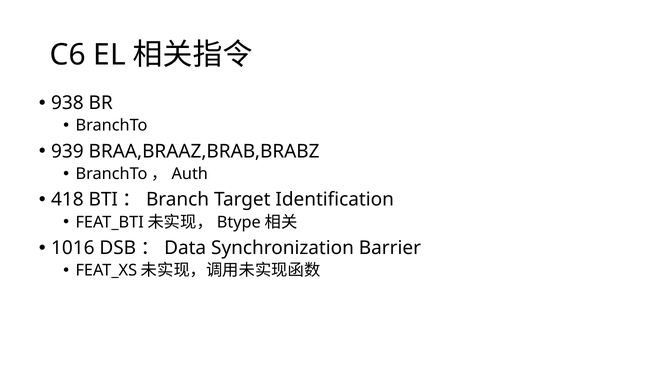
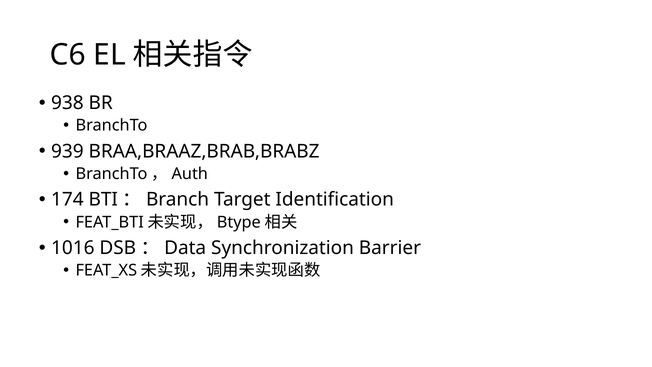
418: 418 -> 174 (67, 200)
